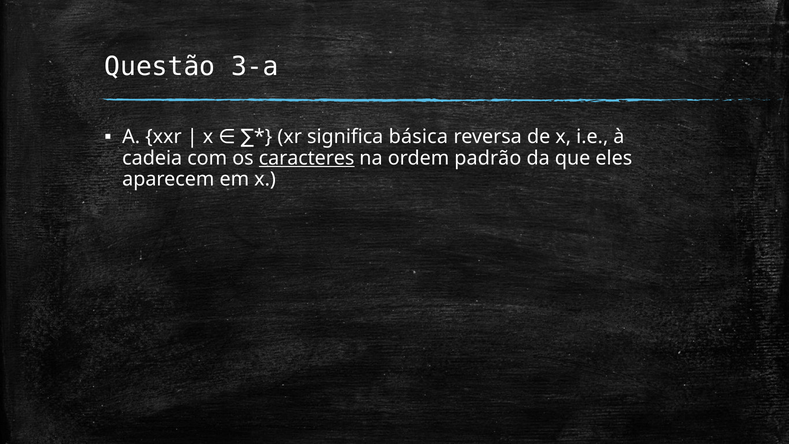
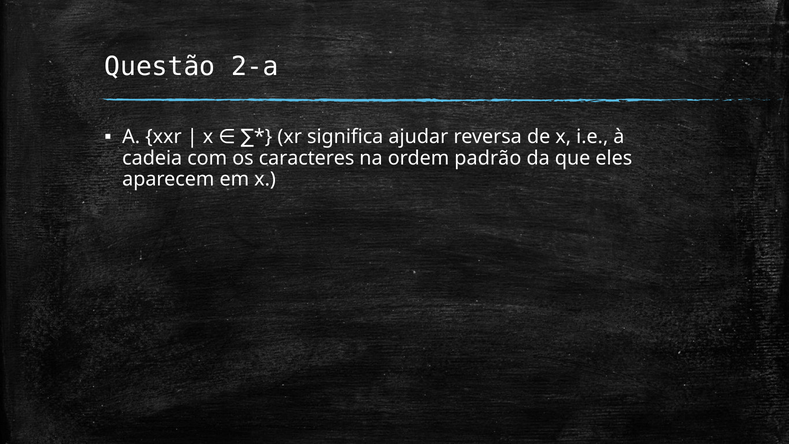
3-a: 3-a -> 2-a (255, 66)
básica: básica -> ajudar (418, 137)
caracteres underline: present -> none (307, 158)
